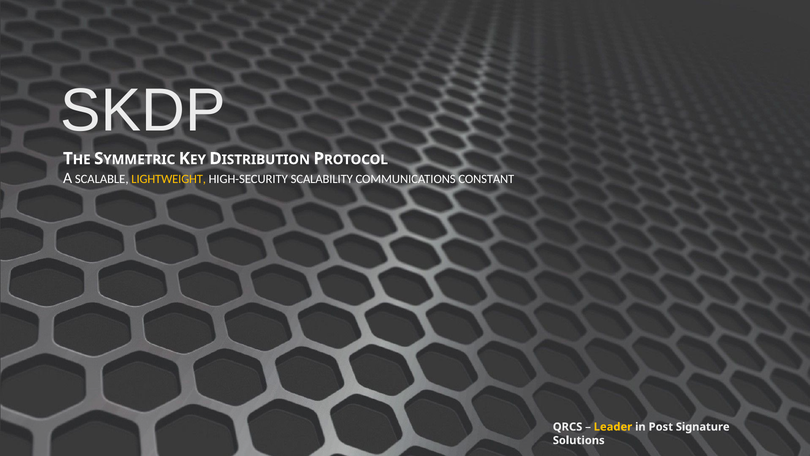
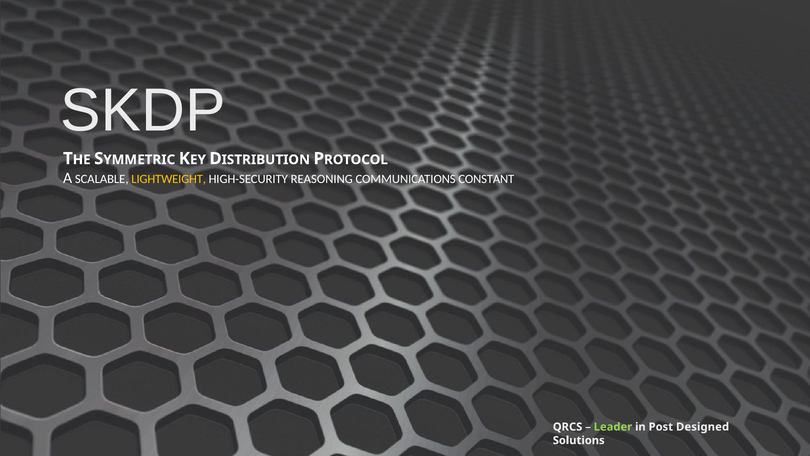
SCALABILITY: SCALABILITY -> REASONING (322, 179)
Leader colour: yellow -> light green (613, 427)
Signature: Signature -> Designed (703, 427)
